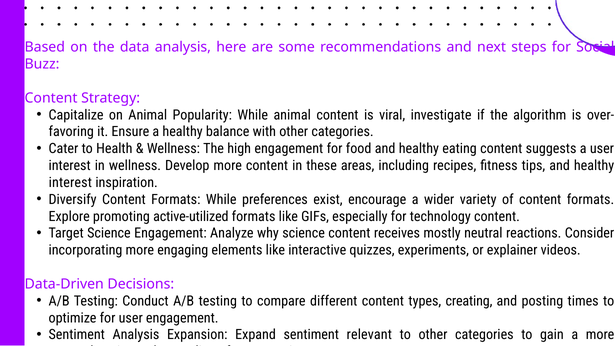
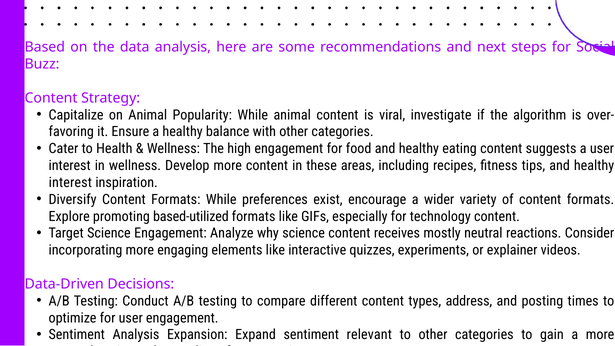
active-utilized: active-utilized -> based-utilized (191, 216)
creating: creating -> address (469, 301)
